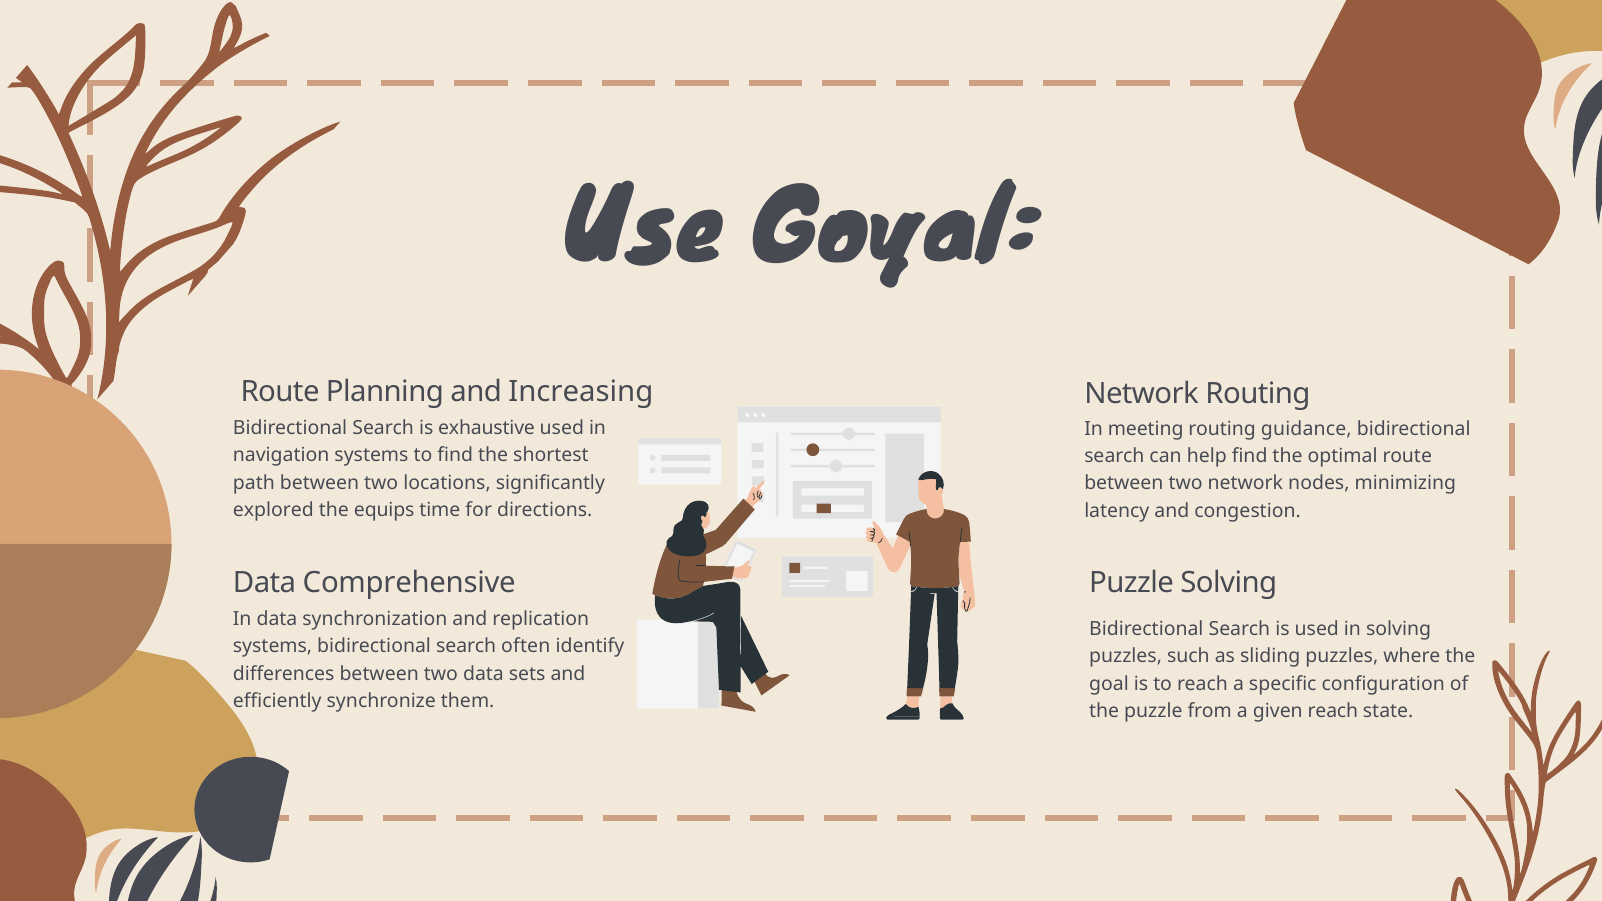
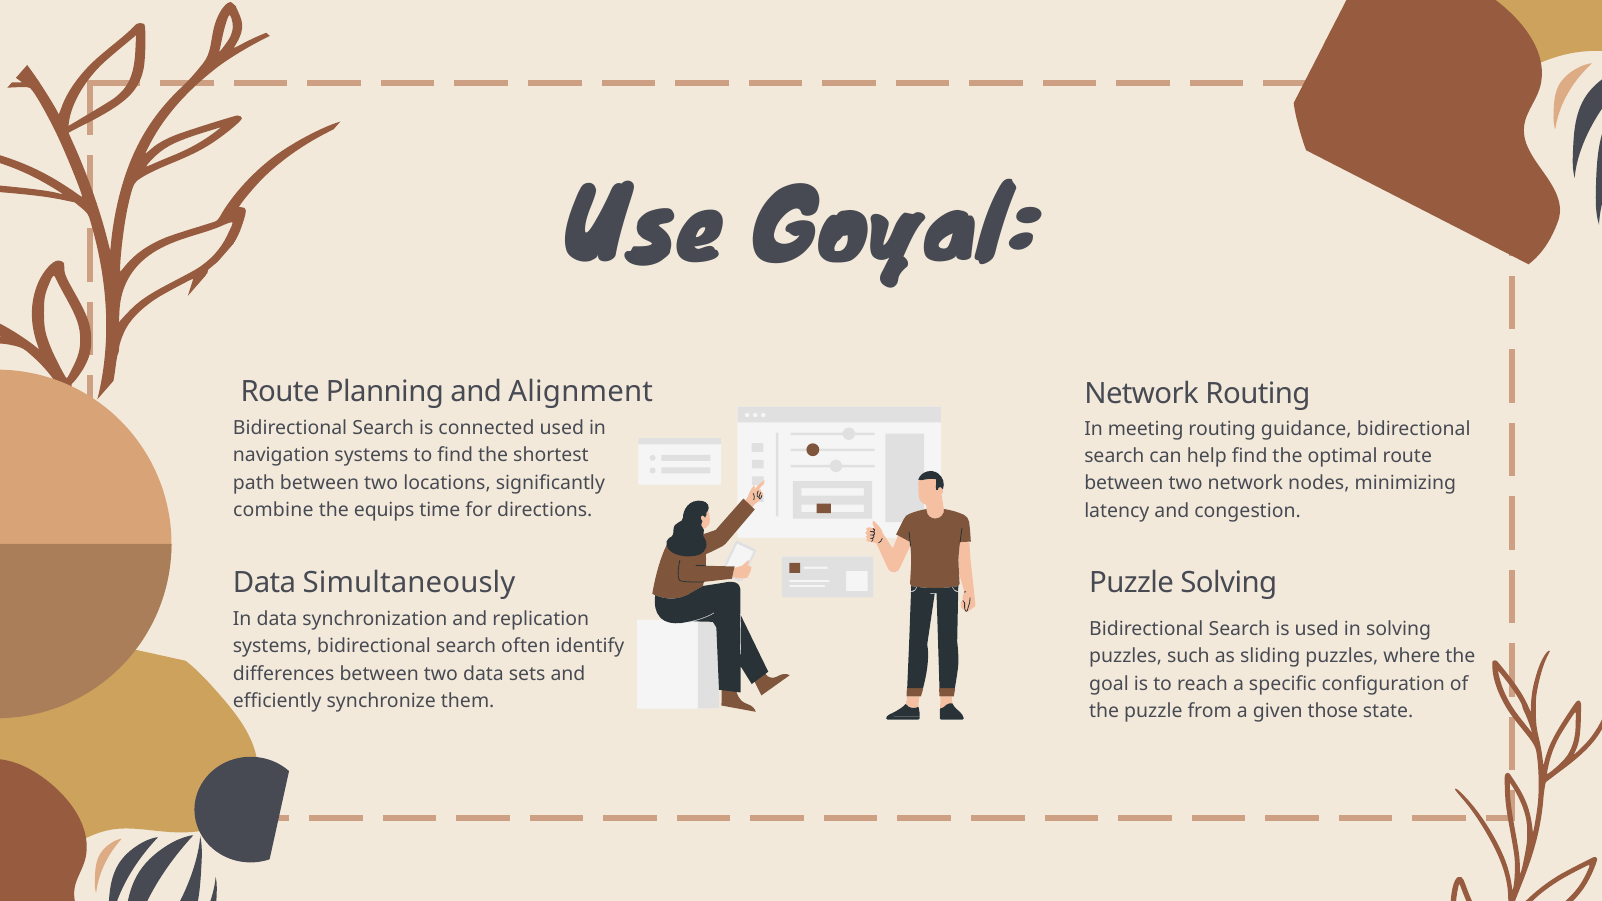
Increasing: Increasing -> Alignment (581, 392)
exhaustive: exhaustive -> connected (486, 428)
explored: explored -> combine (273, 510)
Comprehensive: Comprehensive -> Simultaneously (409, 582)
given reach: reach -> those (1333, 711)
